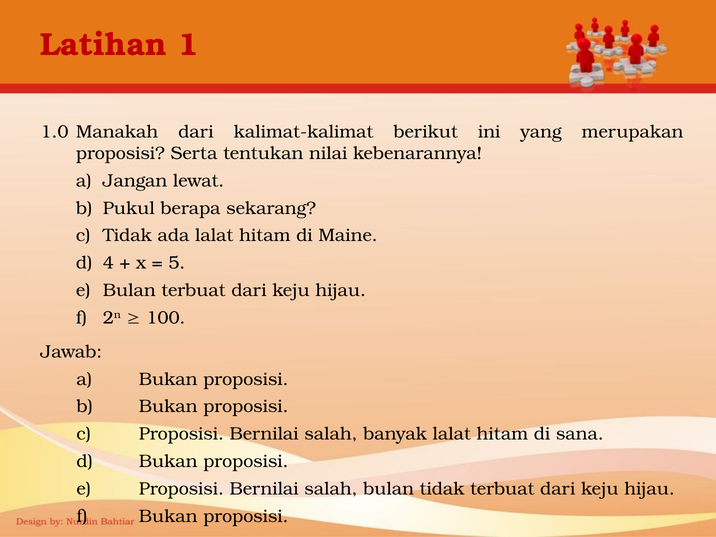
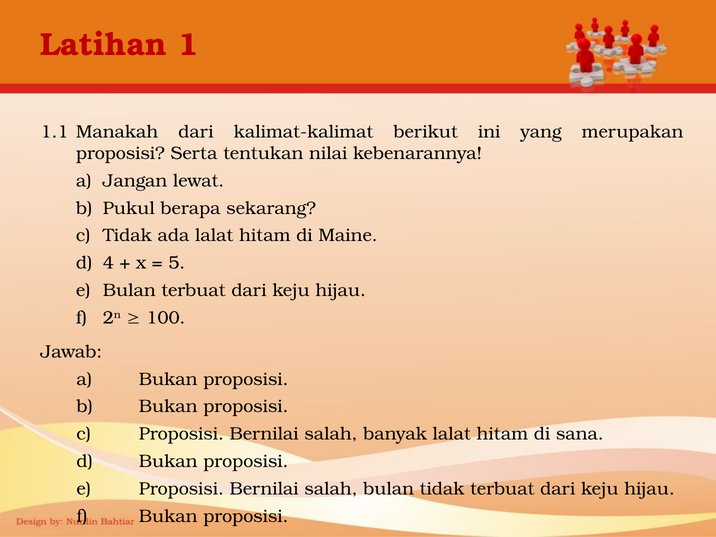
1.0: 1.0 -> 1.1 (55, 132)
